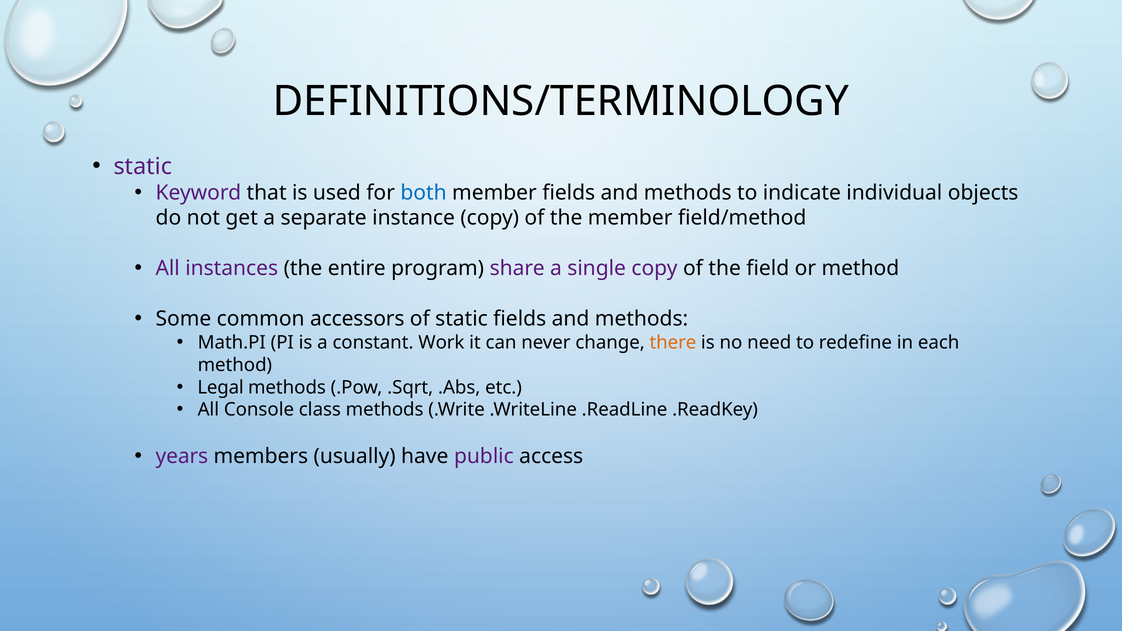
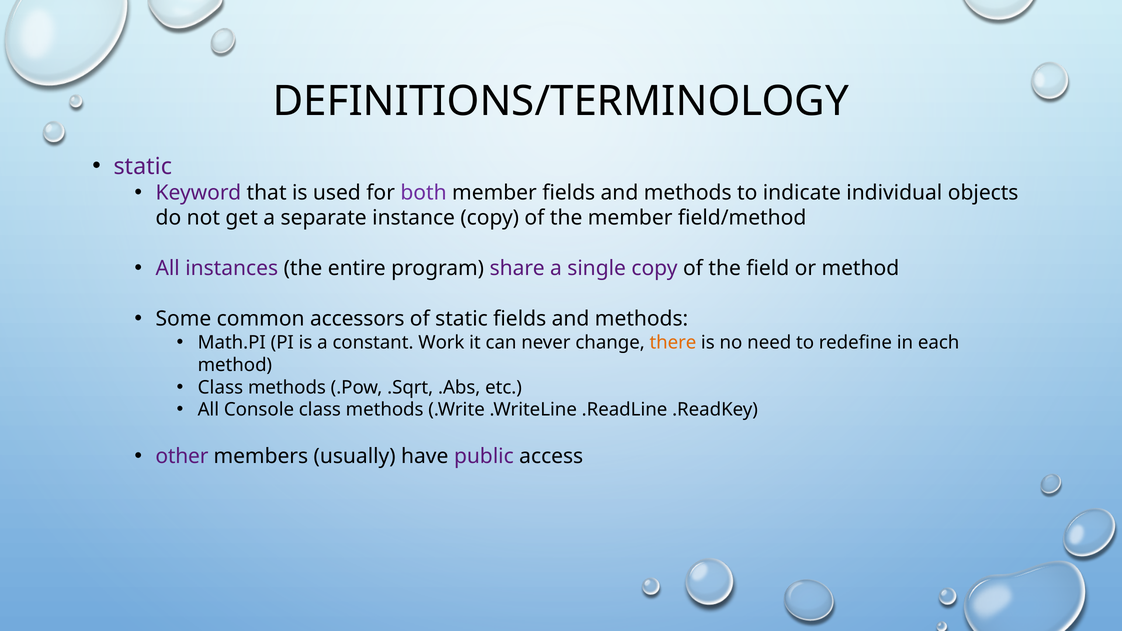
both colour: blue -> purple (424, 193)
Legal: Legal -> Class (220, 387)
years: years -> other (182, 456)
